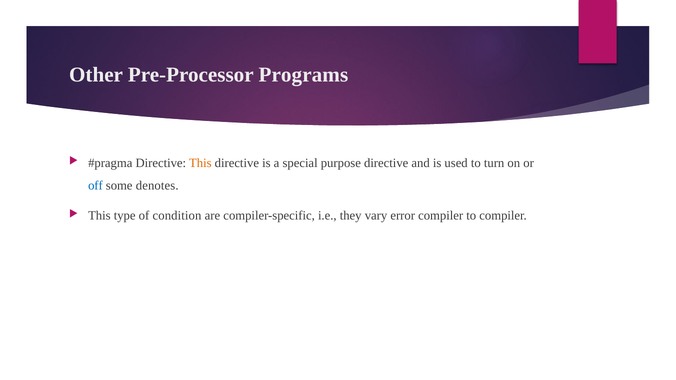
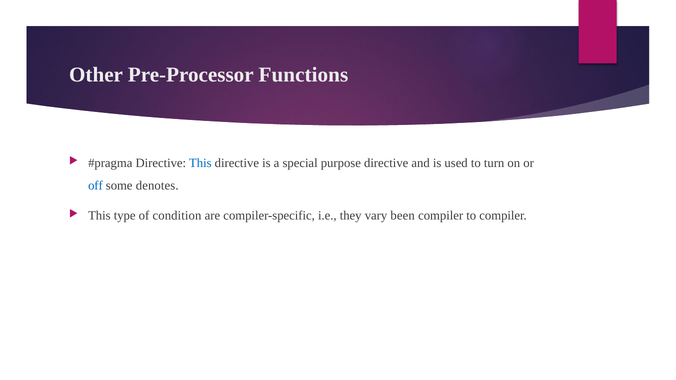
Programs: Programs -> Functions (303, 75)
This colour: orange -> blue (200, 163)
error: error -> been (403, 216)
